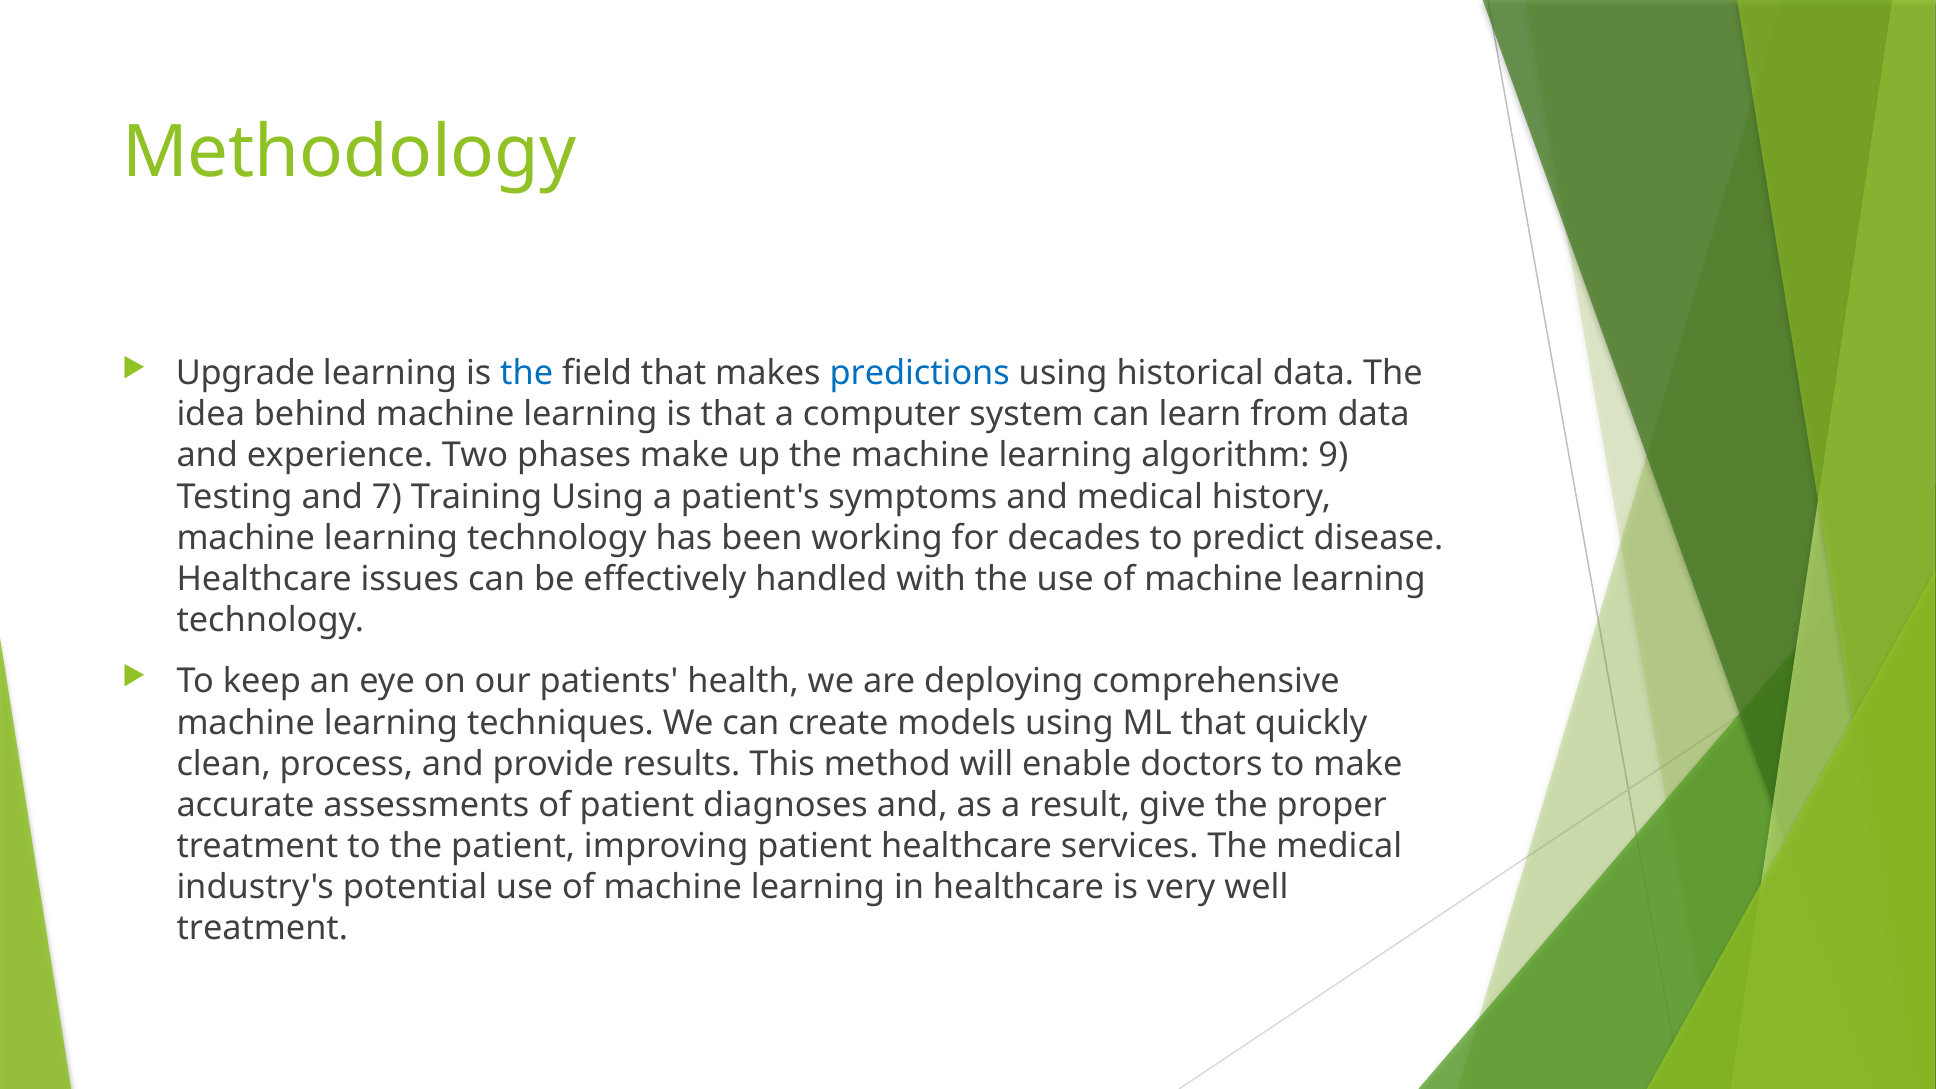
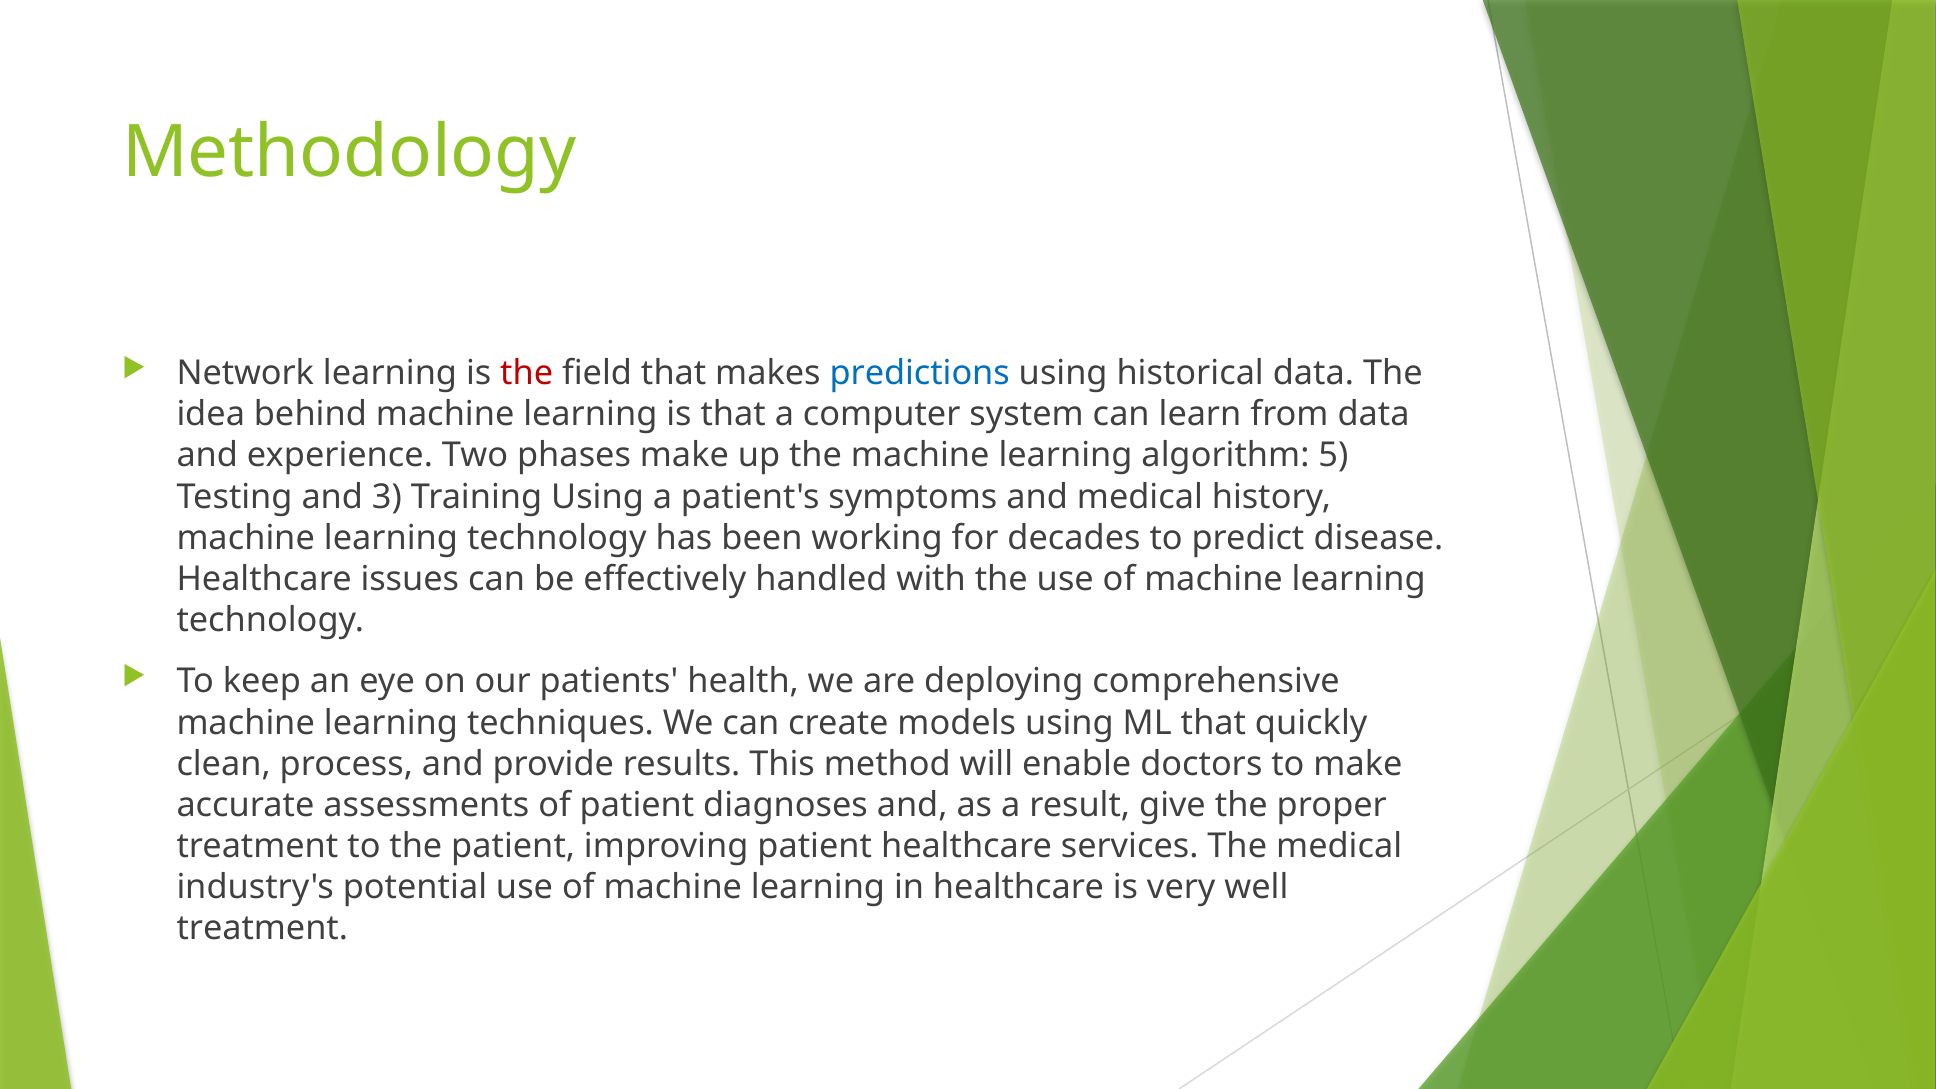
Upgrade: Upgrade -> Network (245, 373)
the colour: blue -> red (527, 373)
9: 9 -> 5 (1333, 456)
7: 7 -> 3 (387, 497)
